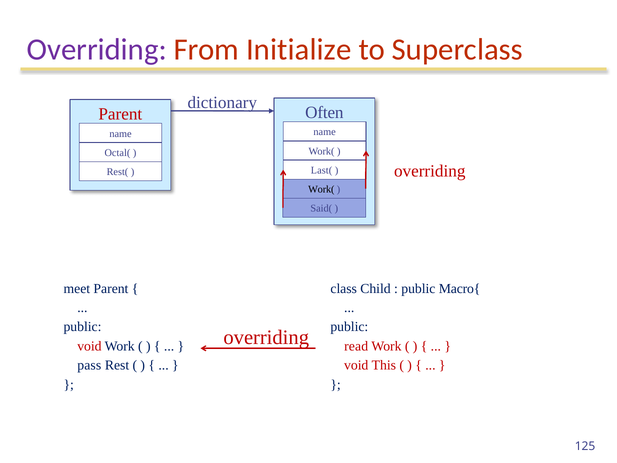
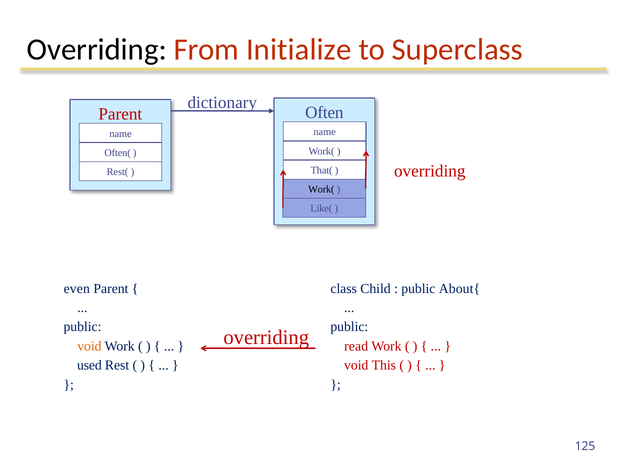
Overriding colour: purple -> black (97, 50)
Octal(: Octal( -> Often( (118, 153)
Last(: Last( -> That( (322, 170)
Said(: Said( -> Like( (321, 208)
meet: meet -> even (77, 288)
Macro{: Macro{ -> About{ (459, 288)
void colour: red -> orange (89, 346)
pass: pass -> used (89, 365)
